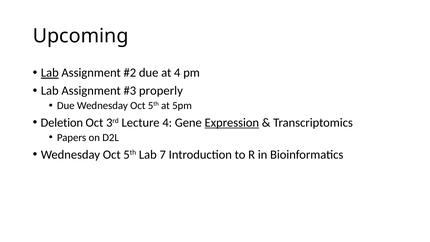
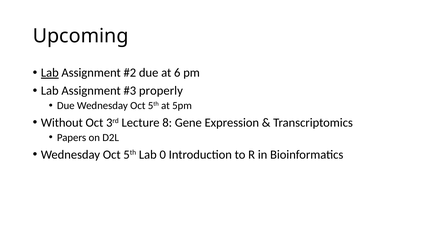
at 4: 4 -> 6 (177, 73)
Deletion: Deletion -> Without (62, 123)
Lecture 4: 4 -> 8 (167, 123)
Expression underline: present -> none (232, 123)
7: 7 -> 0 (163, 154)
